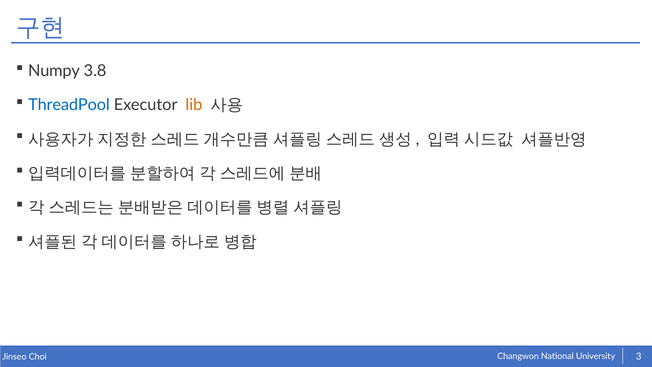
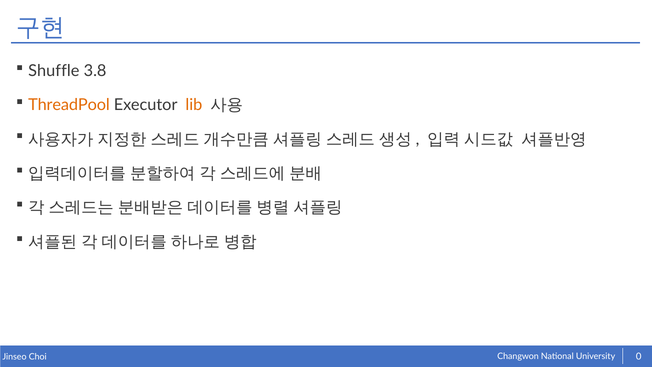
Numpy: Numpy -> Shuffle (54, 71)
ThreadPool colour: blue -> orange (69, 105)
3: 3 -> 0 (639, 356)
